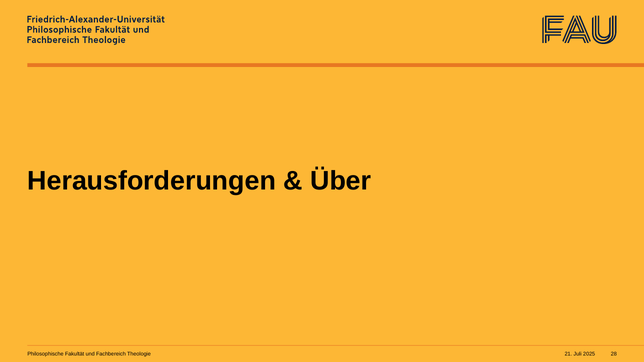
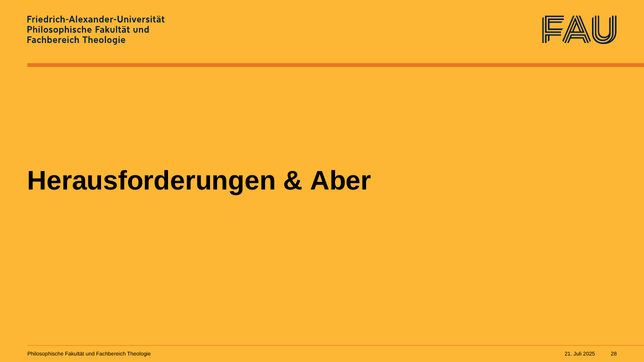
Über: Über -> Aber (341, 181)
